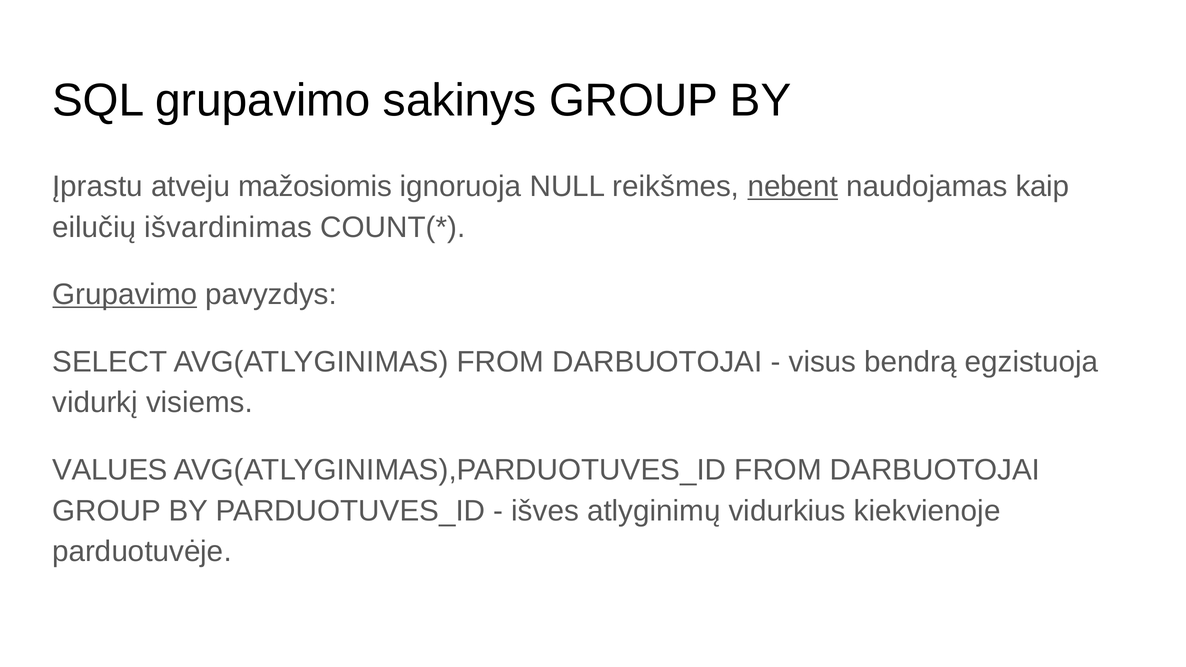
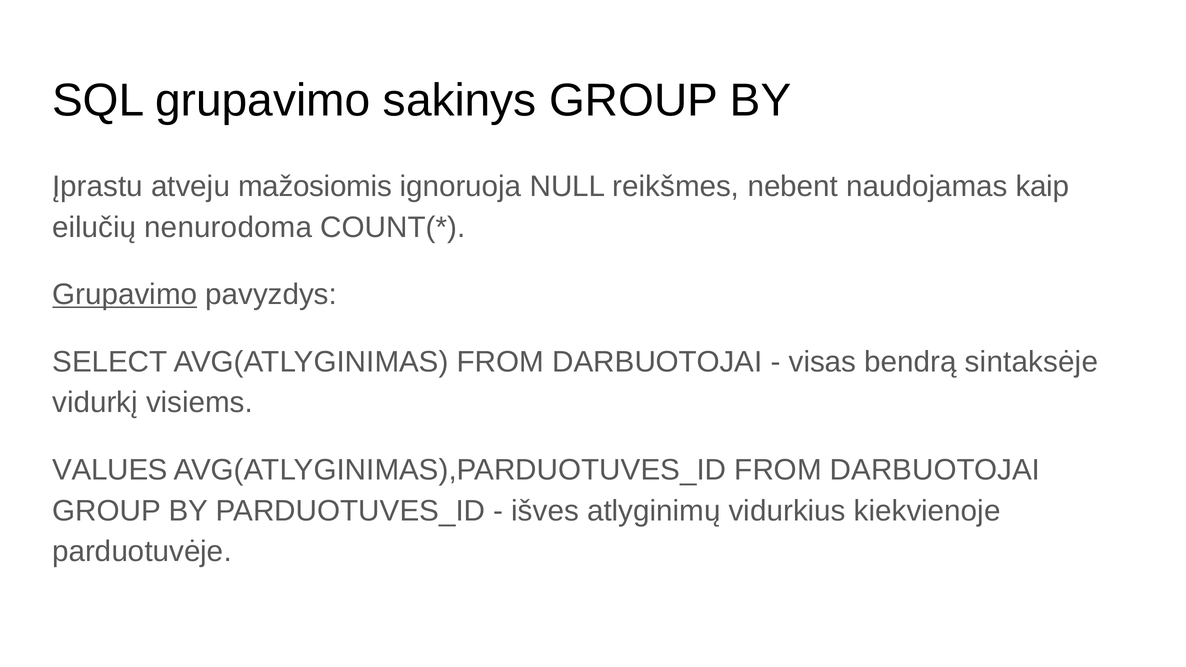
nebent underline: present -> none (793, 187)
išvardinimas: išvardinimas -> nenurodoma (228, 227)
visus: visus -> visas (822, 362)
egzistuoja: egzistuoja -> sintaksėje (1031, 362)
